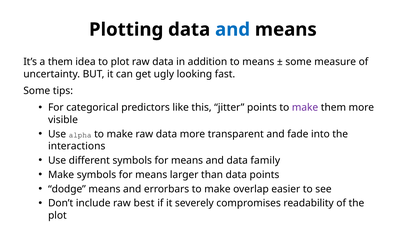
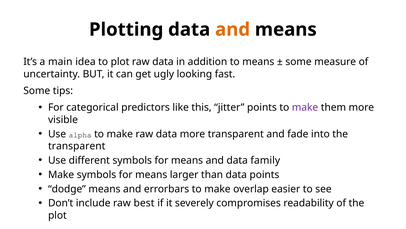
and colour: blue -> orange (233, 29)
a them: them -> main (60, 62)
interactions: interactions -> transparent (77, 146)
